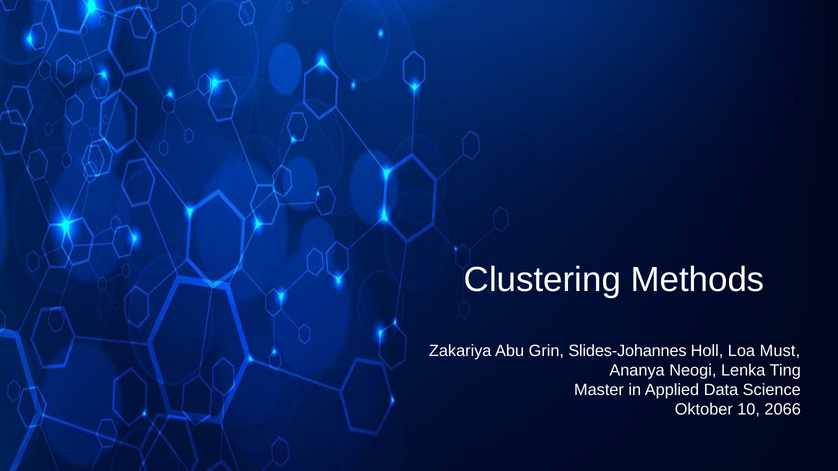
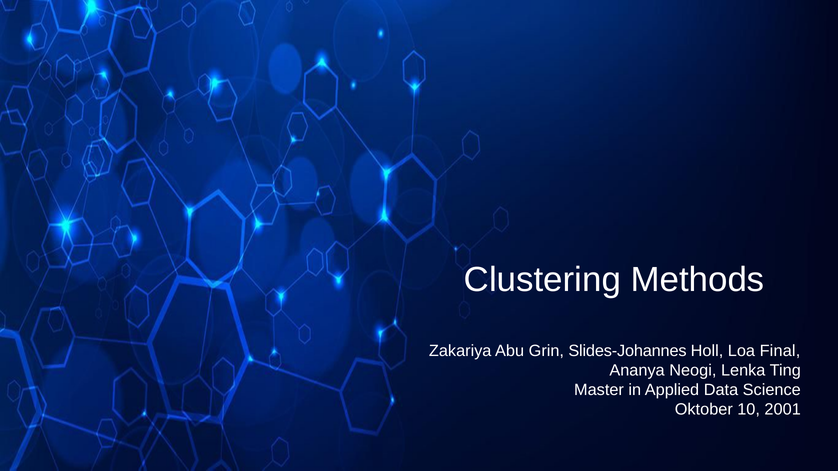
Must: Must -> Final (780, 351)
2066: 2066 -> 2001 (783, 410)
